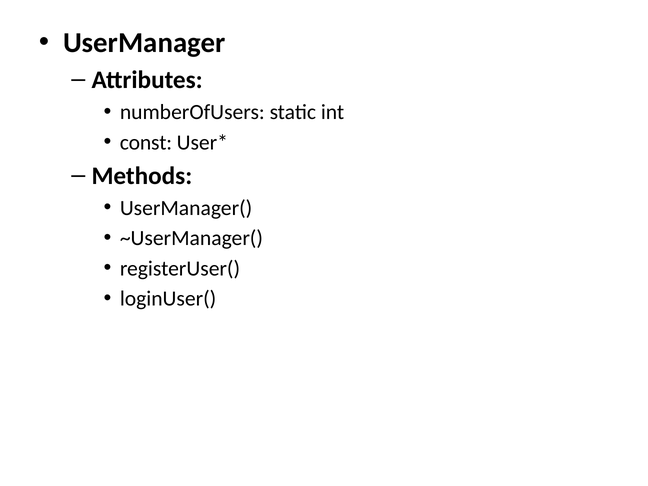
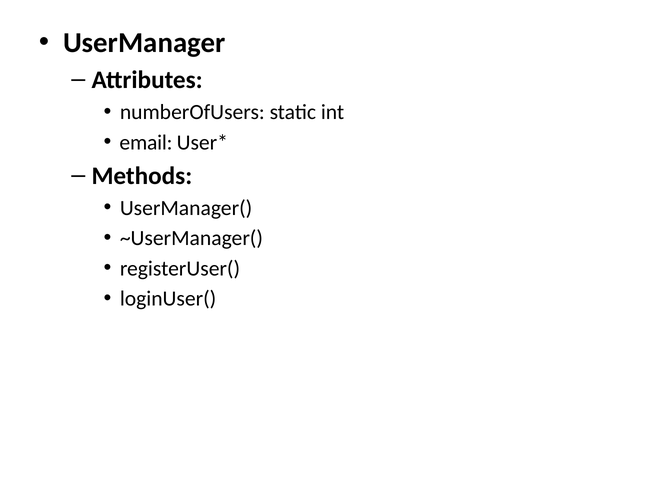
const: const -> email (146, 142)
